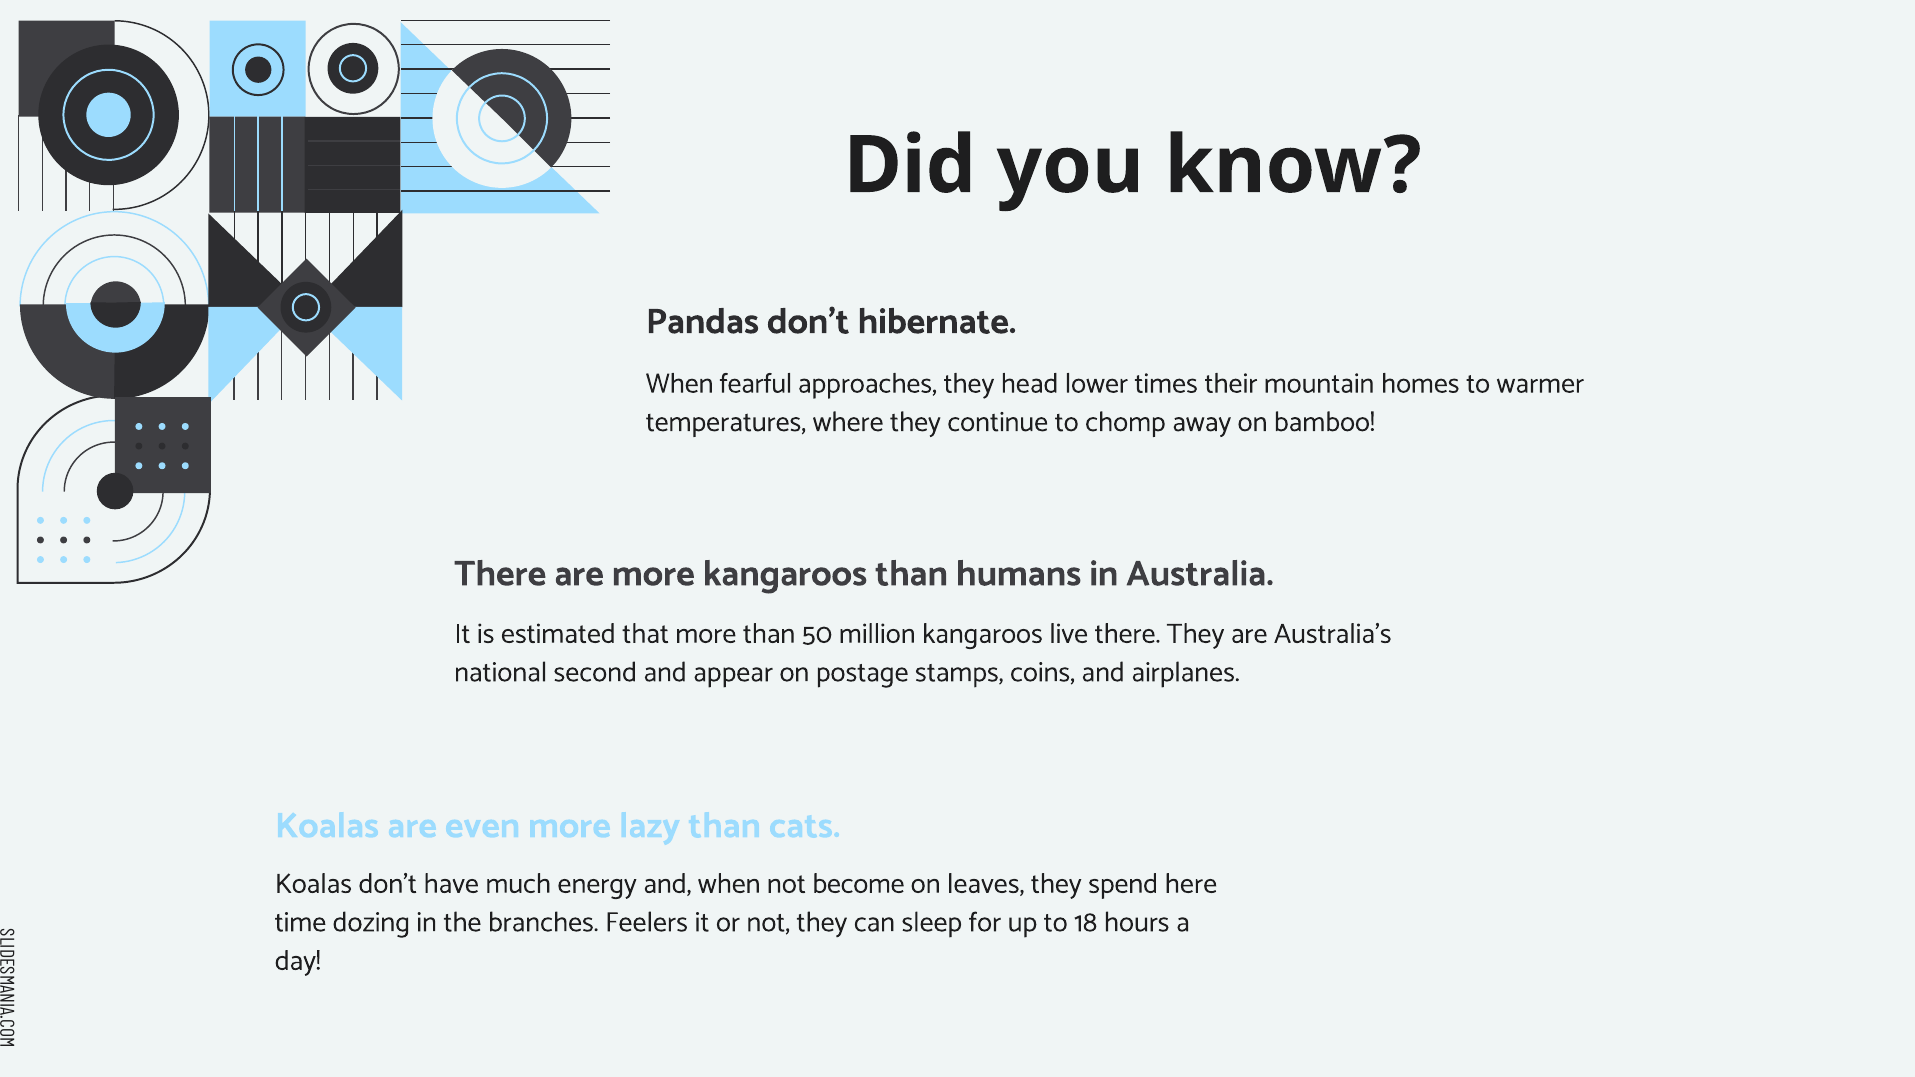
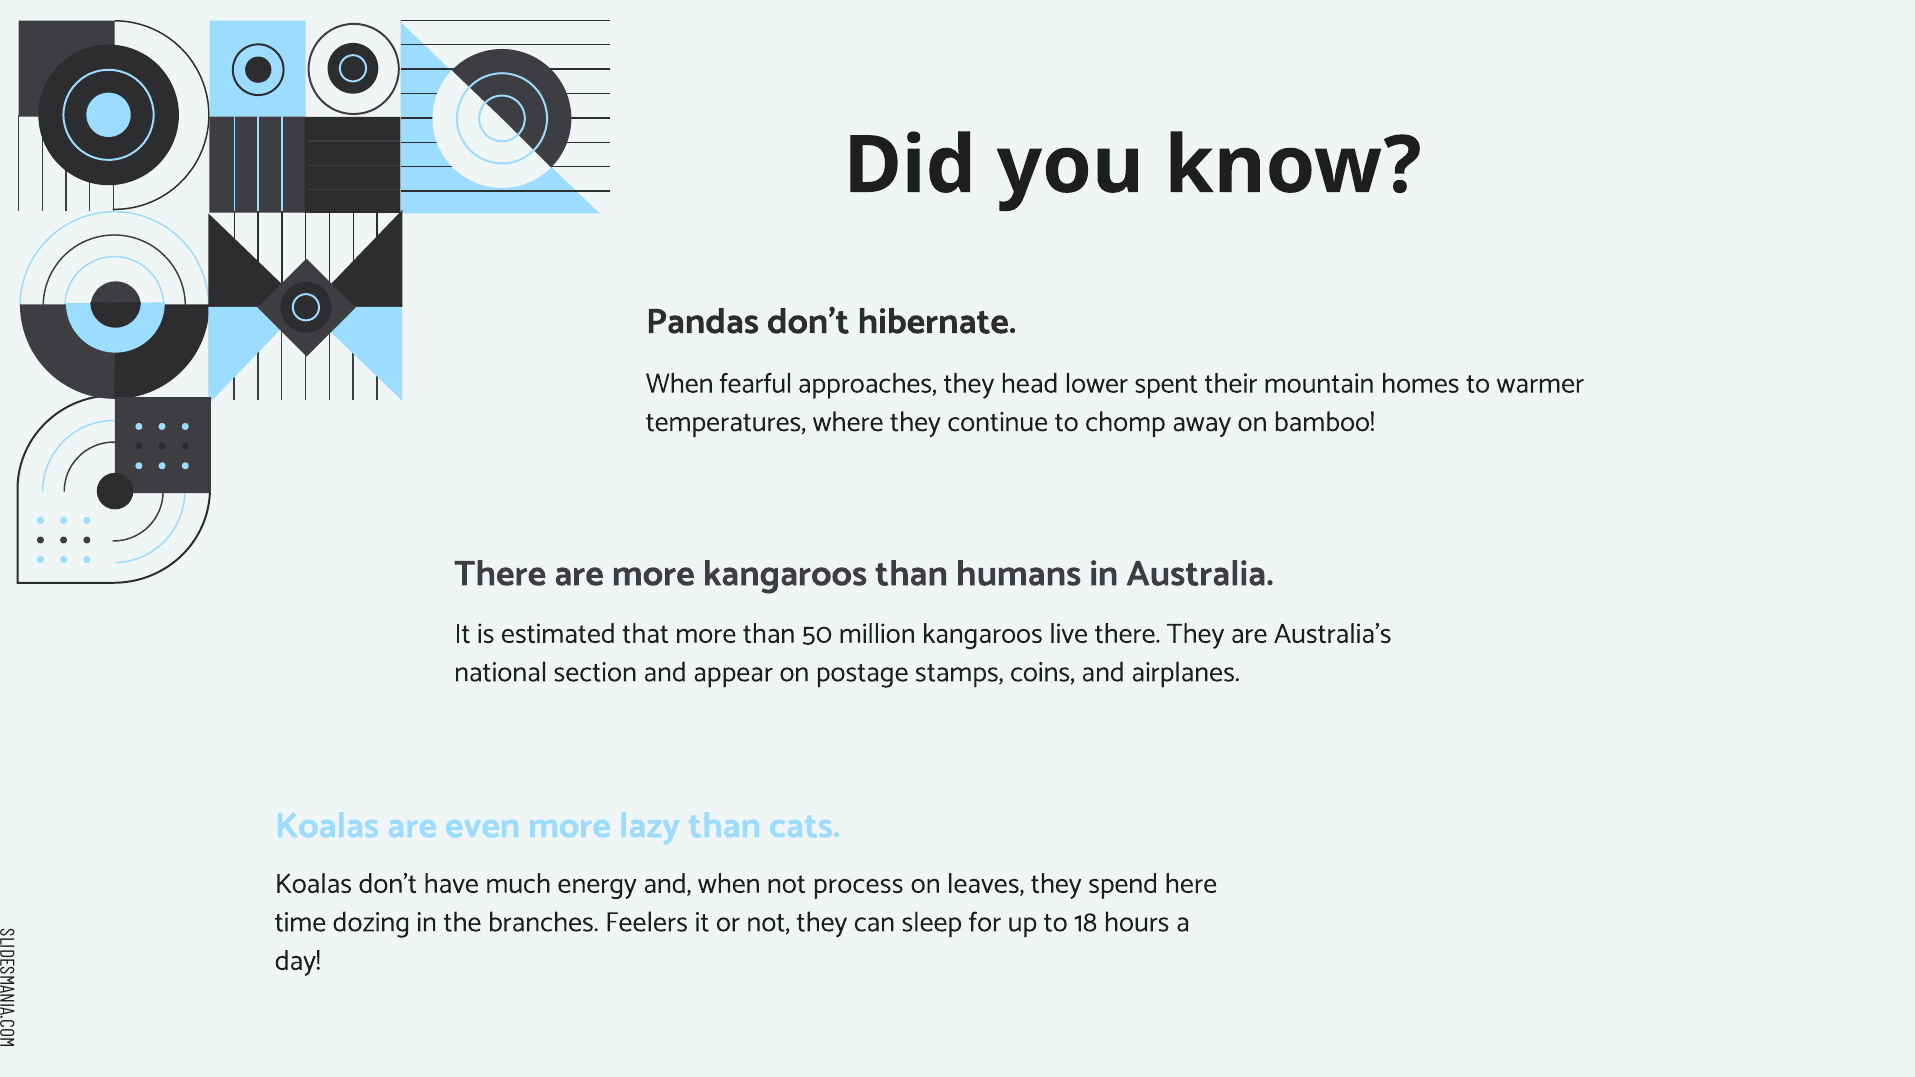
times: times -> spent (1166, 383)
second: second -> section (595, 672)
become: become -> process (858, 884)
